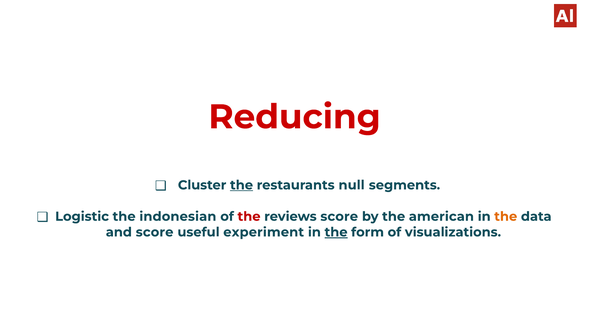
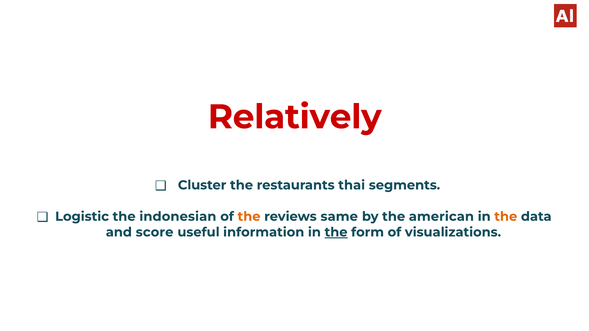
Reducing: Reducing -> Relatively (295, 117)
the underline: present -> none (242, 185)
null: null -> thai (352, 185)
the colour: red -> orange (249, 217)
reviews score: score -> same (339, 217)
experiment: experiment -> information (264, 232)
